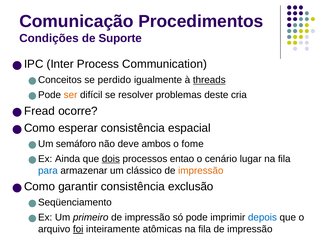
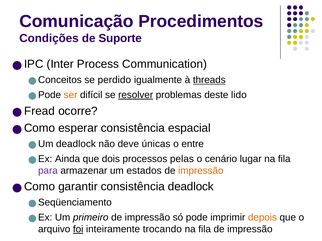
resolver underline: none -> present (136, 95)
cria: cria -> lido (239, 95)
semáforo: semáforo -> deadlock (76, 144)
ambos: ambos -> únicas (156, 144)
fome: fome -> entre (193, 144)
dois underline: present -> none (111, 159)
entao: entao -> pelas (182, 159)
para colour: blue -> purple (48, 171)
clássico: clássico -> estados (144, 171)
consistência exclusão: exclusão -> deadlock (191, 187)
depois colour: blue -> orange (262, 218)
atômicas: atômicas -> trocando (162, 230)
